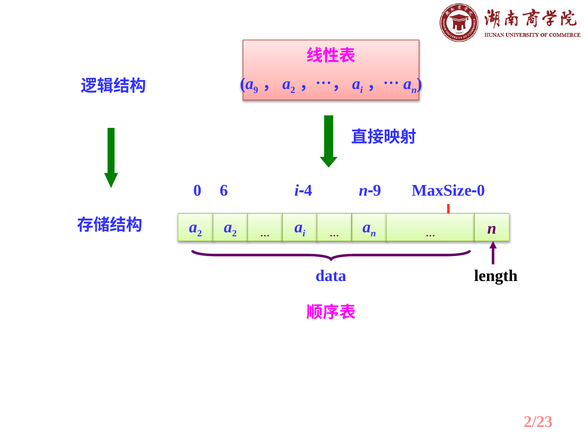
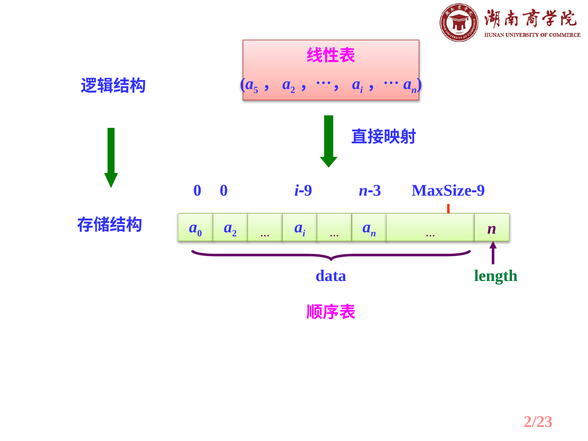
9: 9 -> 5 (256, 90)
0 6: 6 -> 0 (224, 190)
4: 4 -> 9 (308, 190)
9: 9 -> 3 (377, 190)
0: 0 -> 9 (481, 190)
2: 2 -> 0 (200, 233)
length colour: black -> green (496, 276)
